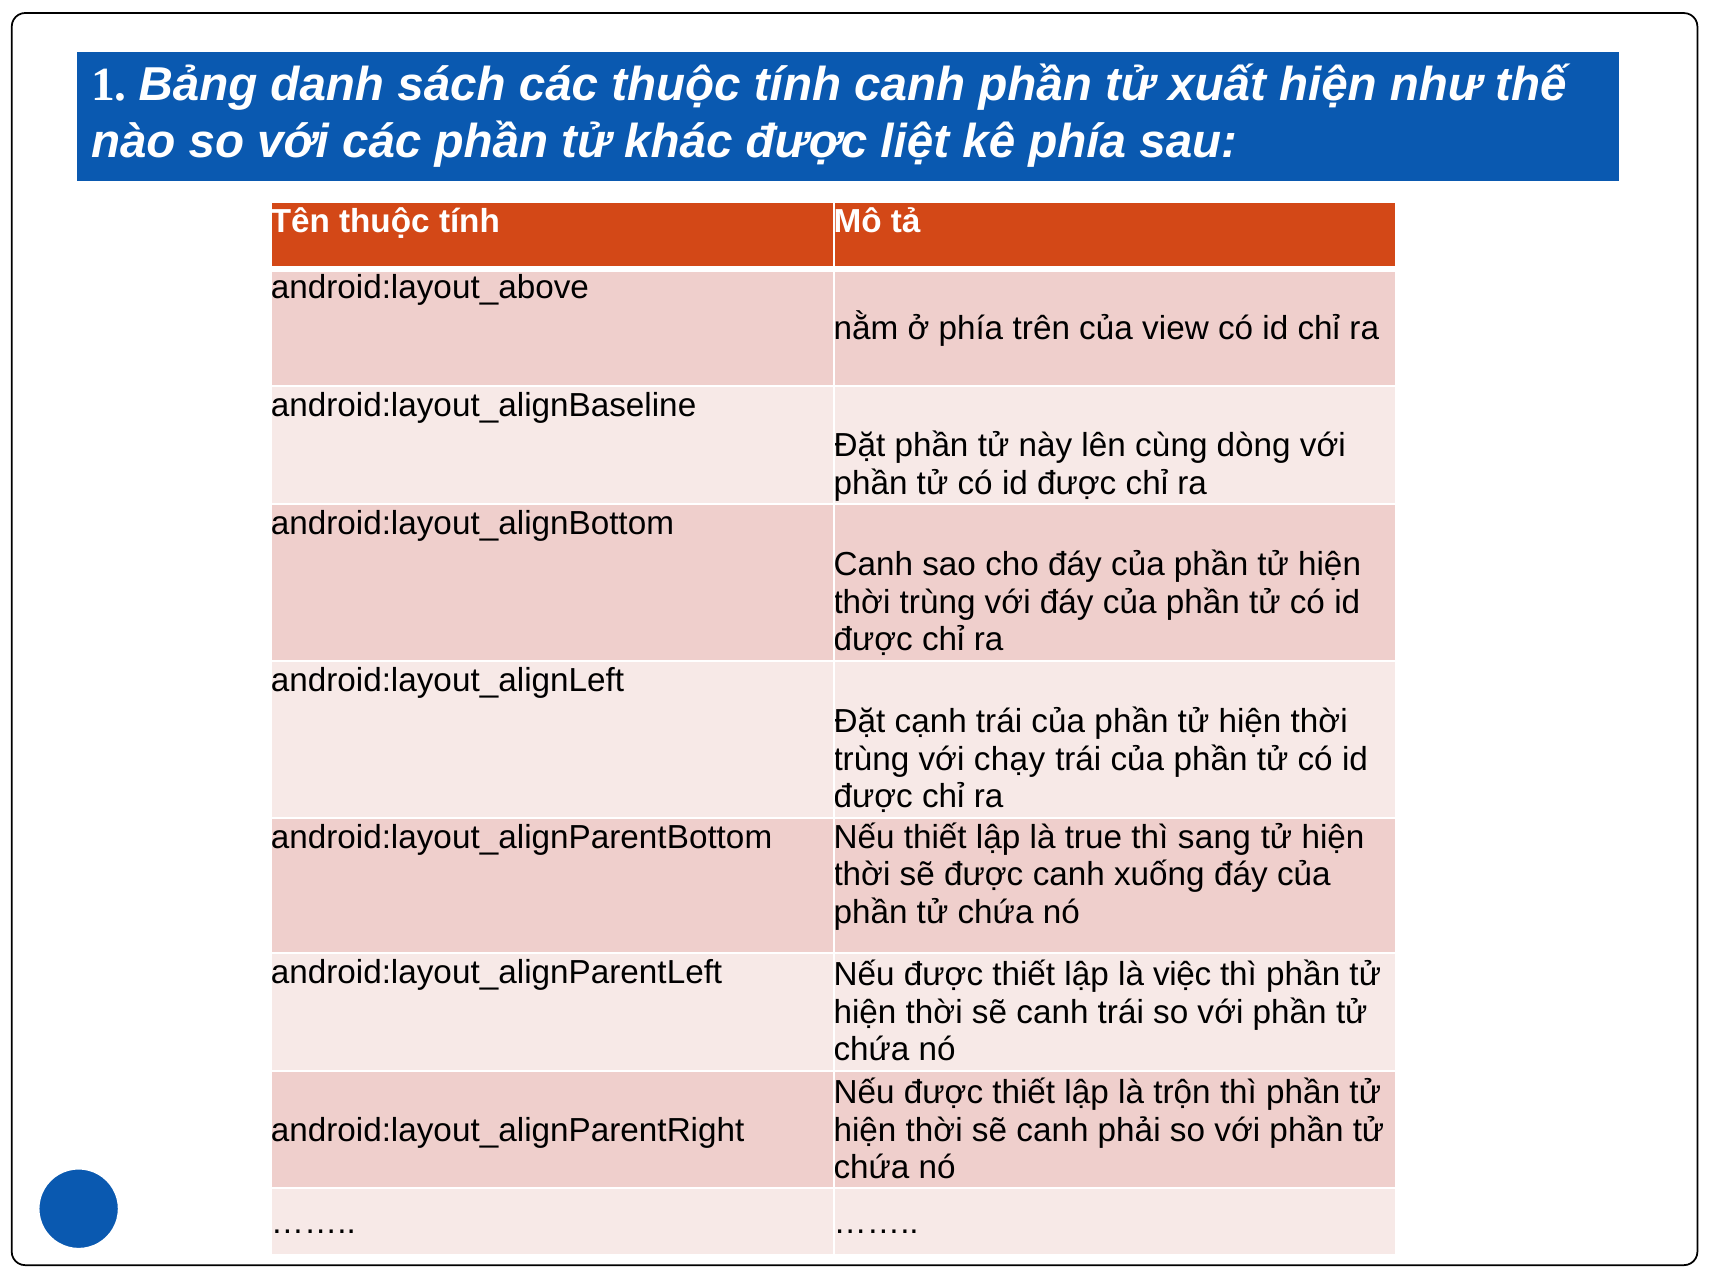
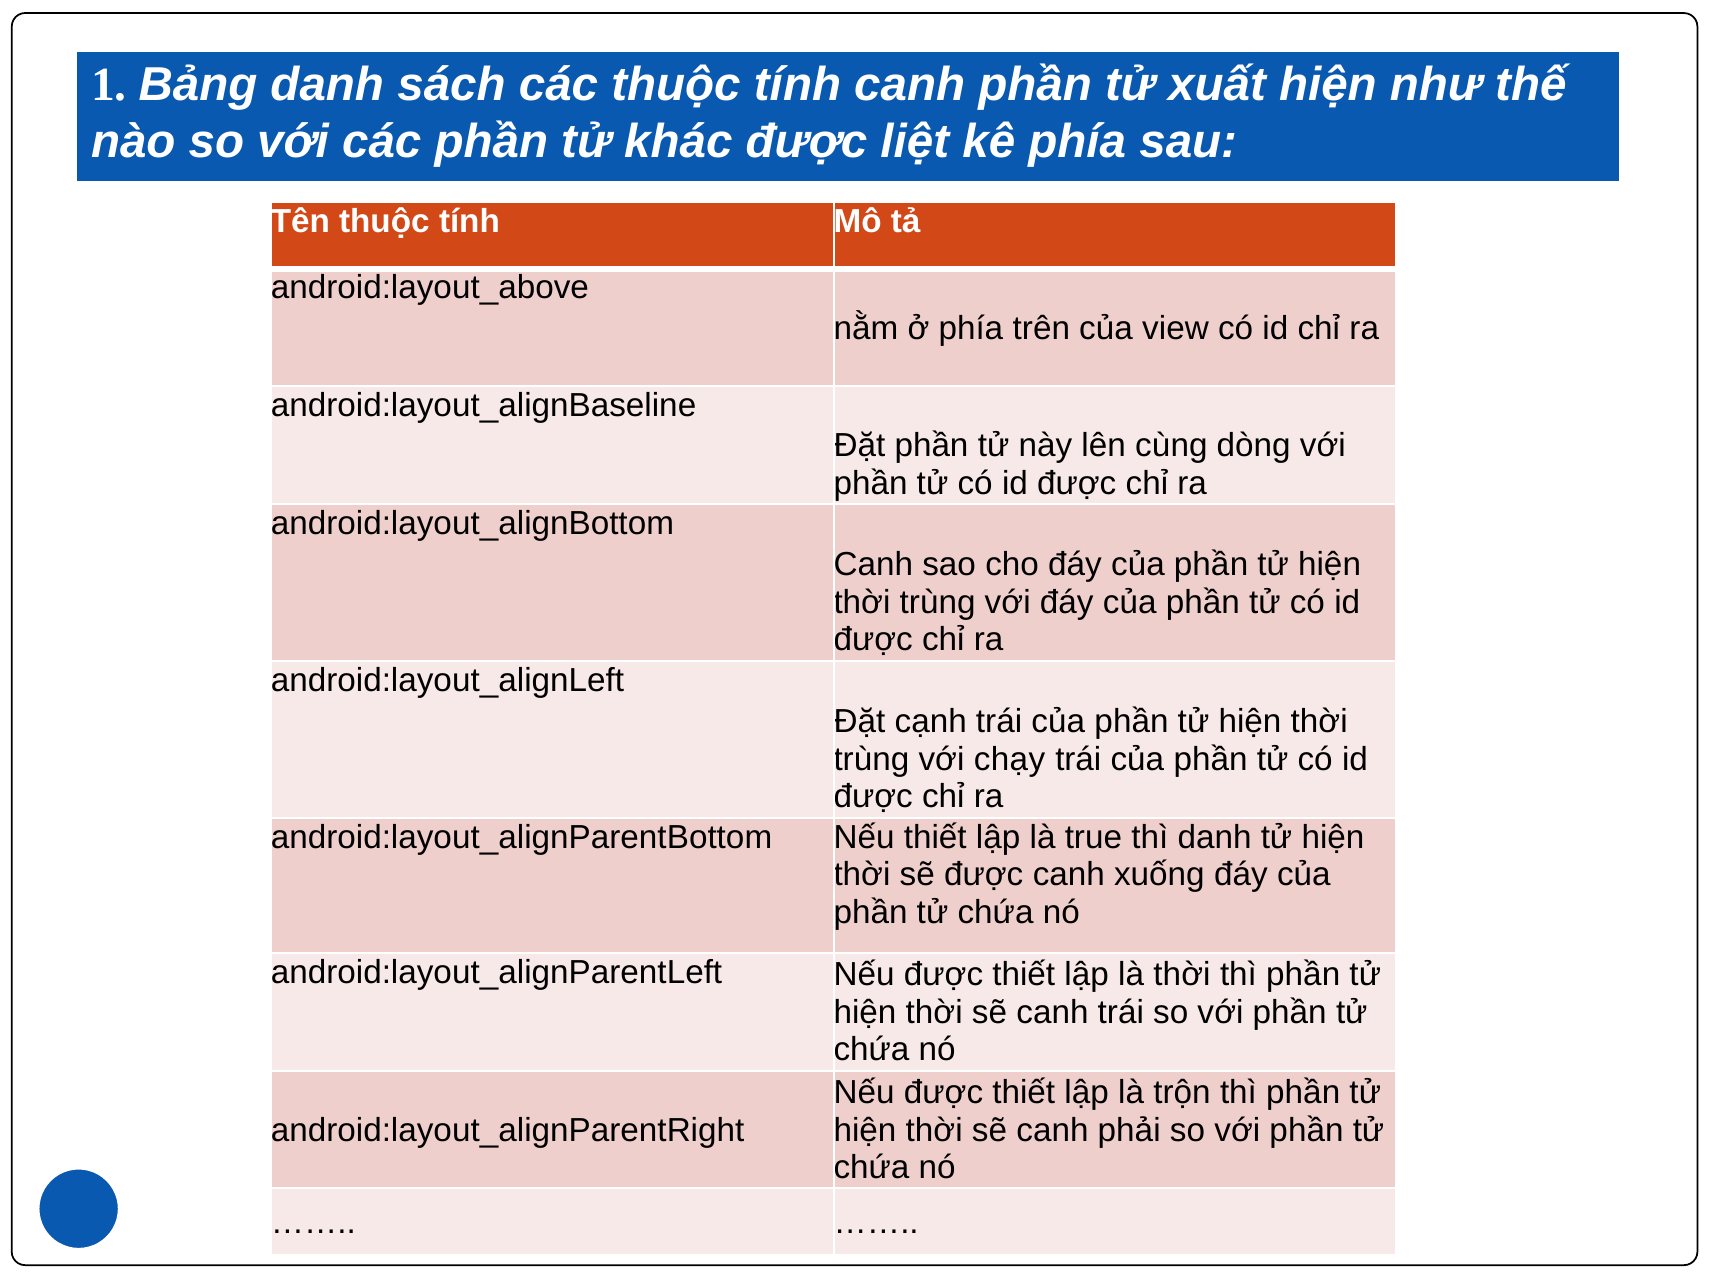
thì sang: sang -> danh (1215, 837)
là việc: việc -> thời (1182, 975)
